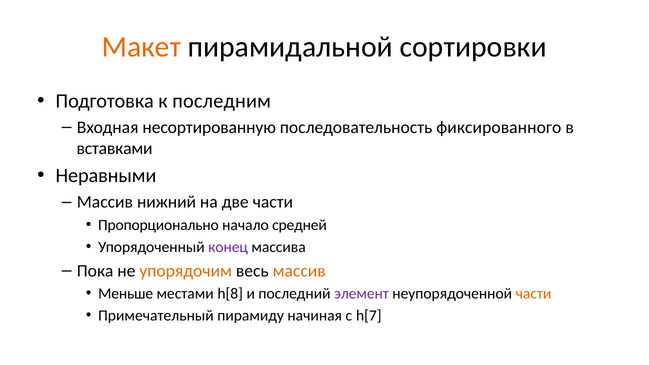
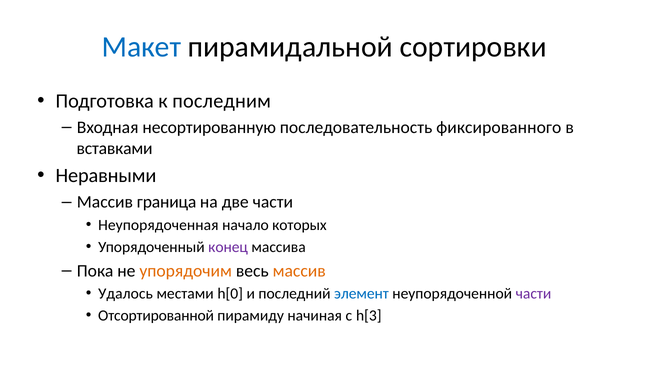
Макет colour: orange -> blue (141, 47)
нижний: нижний -> граница (167, 202)
Пропорционально: Пропорционально -> Неупорядоченная (158, 225)
средней: средней -> которых (299, 225)
Меньше: Меньше -> Удалось (126, 294)
h[8: h[8 -> h[0 (230, 294)
элемент colour: purple -> blue (361, 294)
части colour: orange -> purple (534, 294)
Примечательный: Примечательный -> Отсортированной (156, 316)
h[7: h[7 -> h[3 (369, 316)
